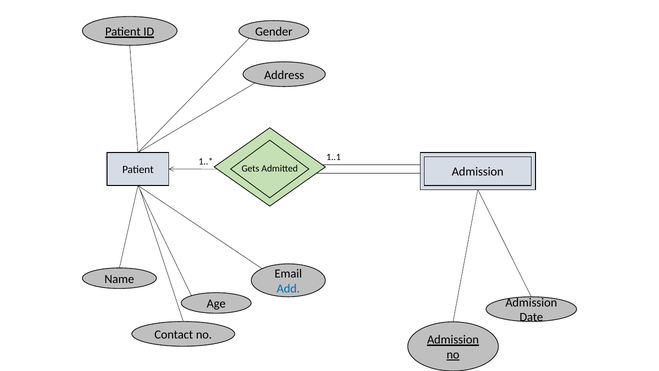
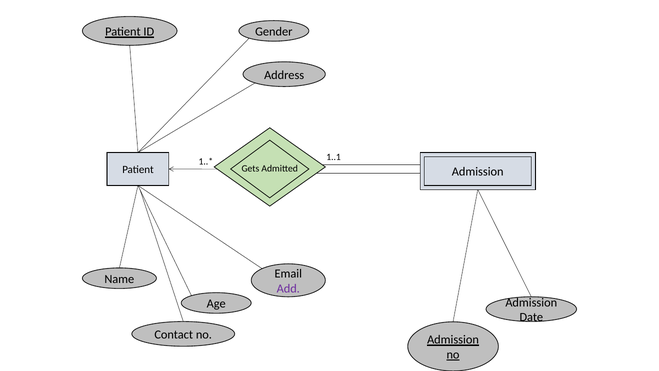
Add colour: blue -> purple (288, 288)
